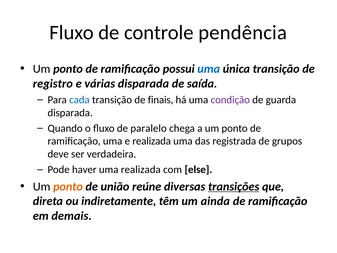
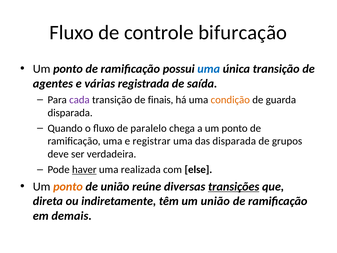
pendência: pendência -> bifurcação (243, 33)
registro: registro -> agentes (53, 83)
várias disparada: disparada -> registrada (144, 83)
cada colour: blue -> purple (79, 100)
condição colour: purple -> orange (230, 100)
e realizada: realizada -> registrar (152, 141)
das registrada: registrada -> disparada (234, 141)
haver underline: none -> present (84, 169)
um ainda: ainda -> união (215, 201)
